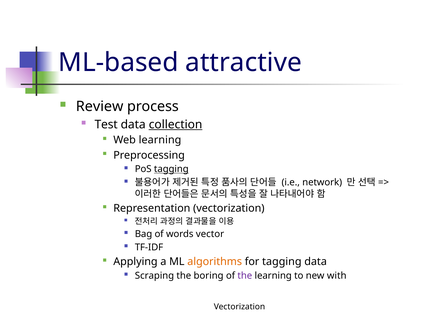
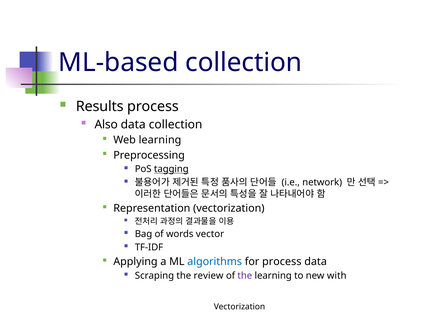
ML-based attractive: attractive -> collection (244, 63)
Review: Review -> Results (100, 106)
Test: Test -> Also (106, 124)
collection underline: present -> none (176, 124)
algorithms colour: orange -> blue (215, 262)
for tagging: tagging -> process (282, 262)
boring: boring -> review (209, 276)
